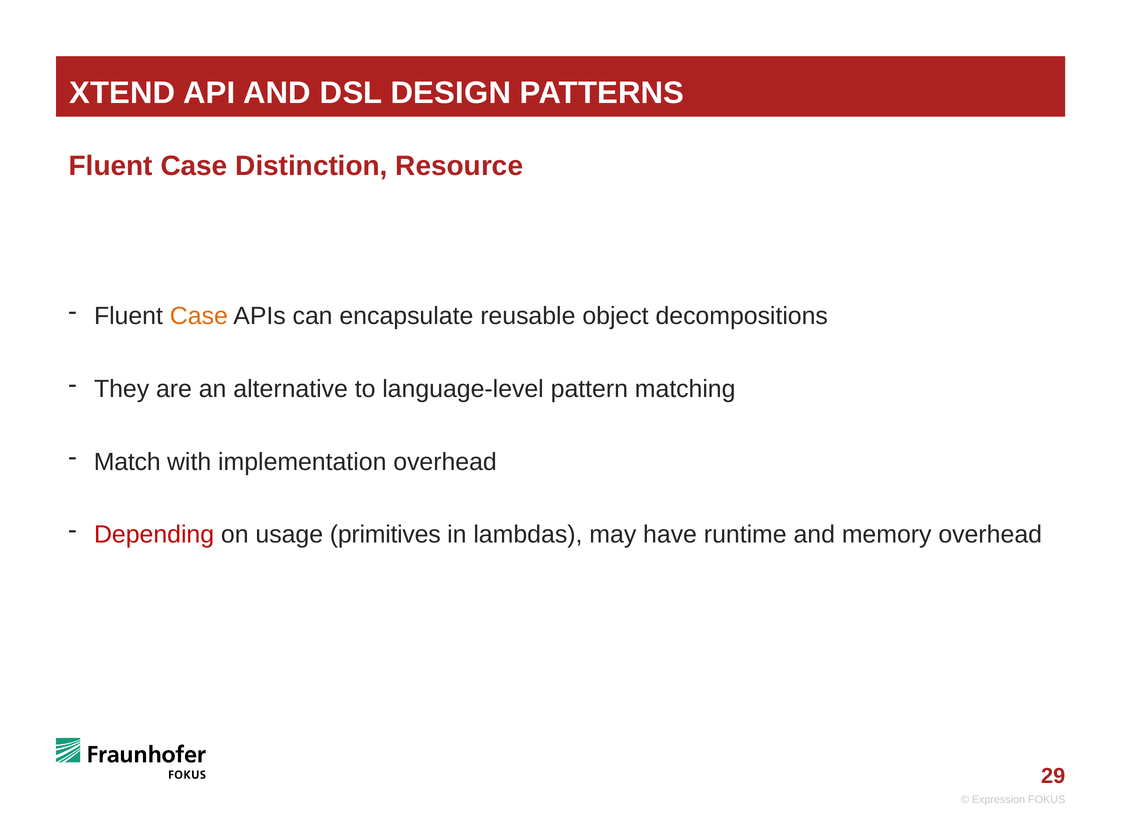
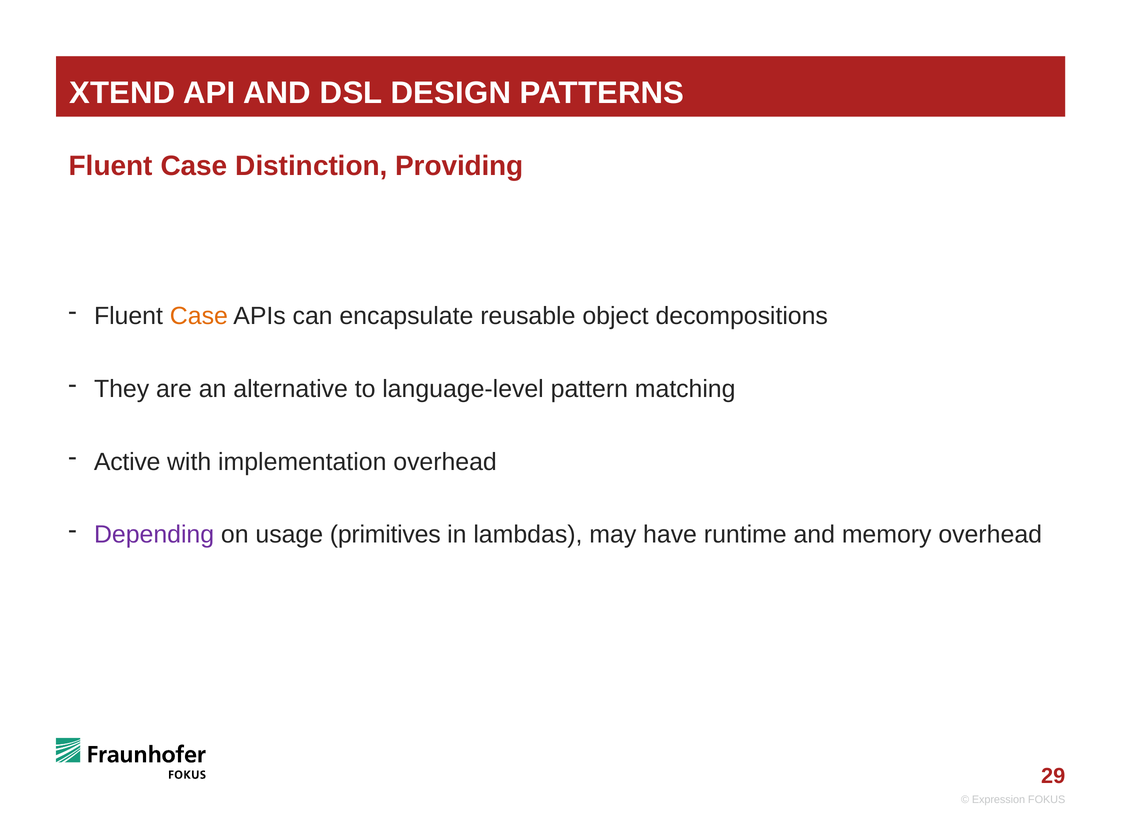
Resource: Resource -> Providing (459, 166)
Match: Match -> Active (127, 462)
Depending colour: red -> purple (154, 535)
